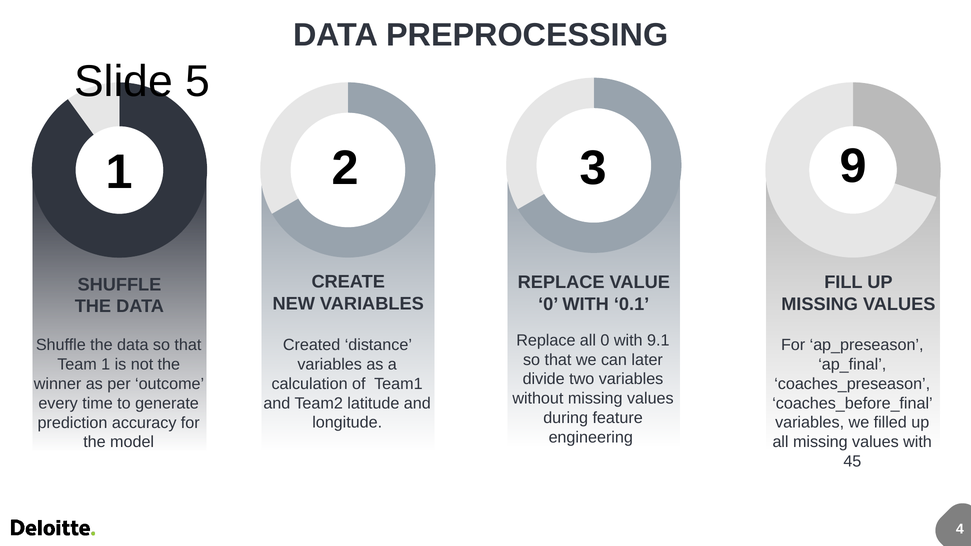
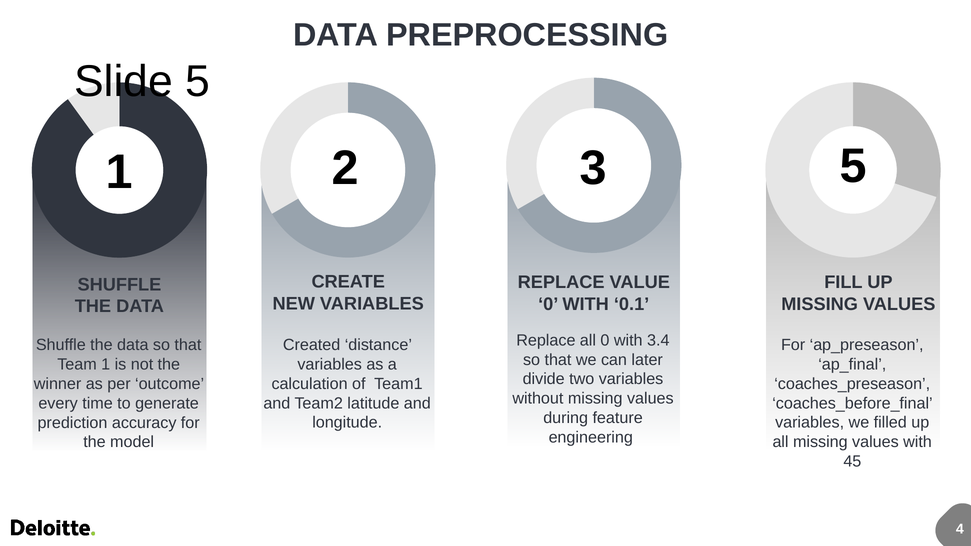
3 9: 9 -> 5 (853, 167)
9.1: 9.1 -> 3.4 (658, 340)
